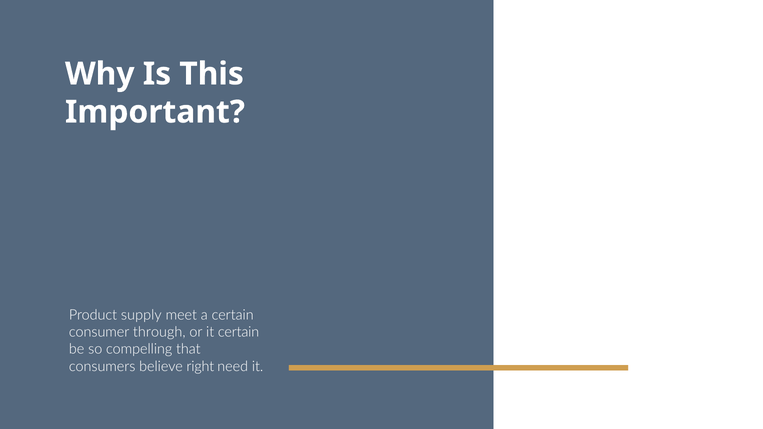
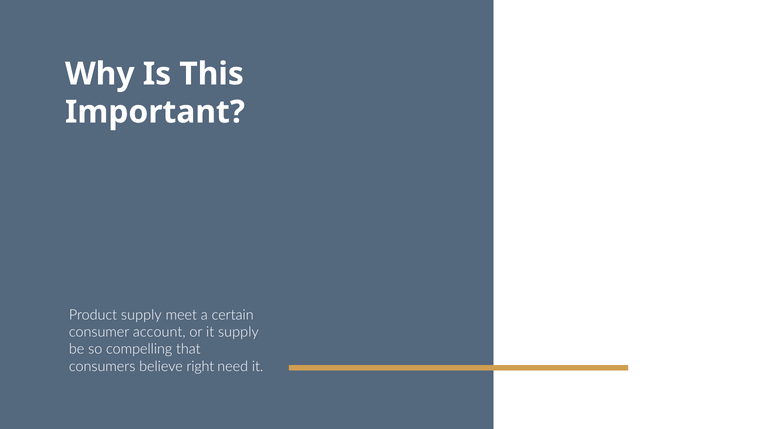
through: through -> account (159, 332)
it certain: certain -> supply (238, 332)
